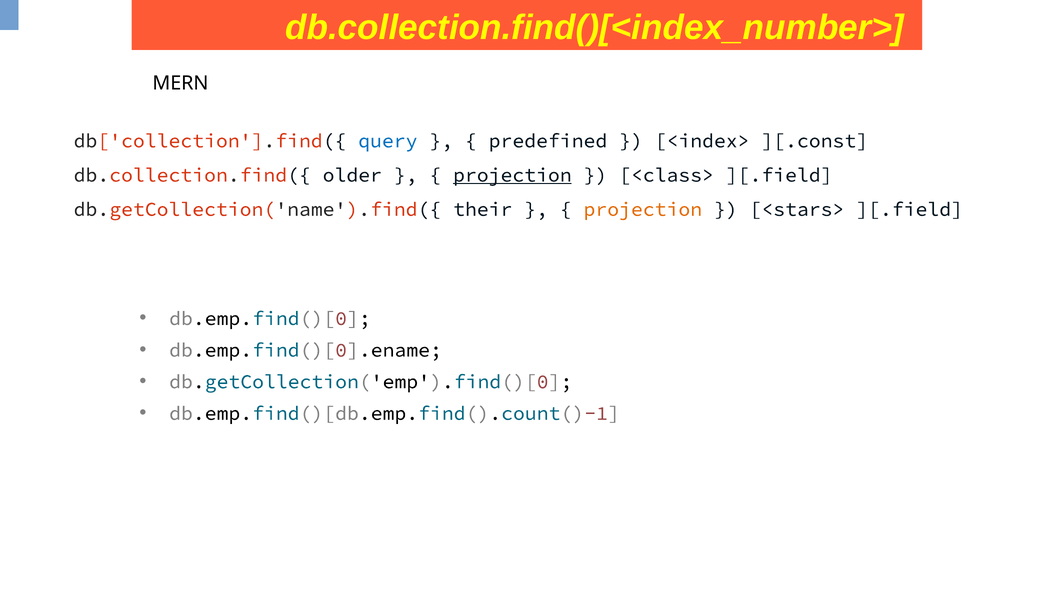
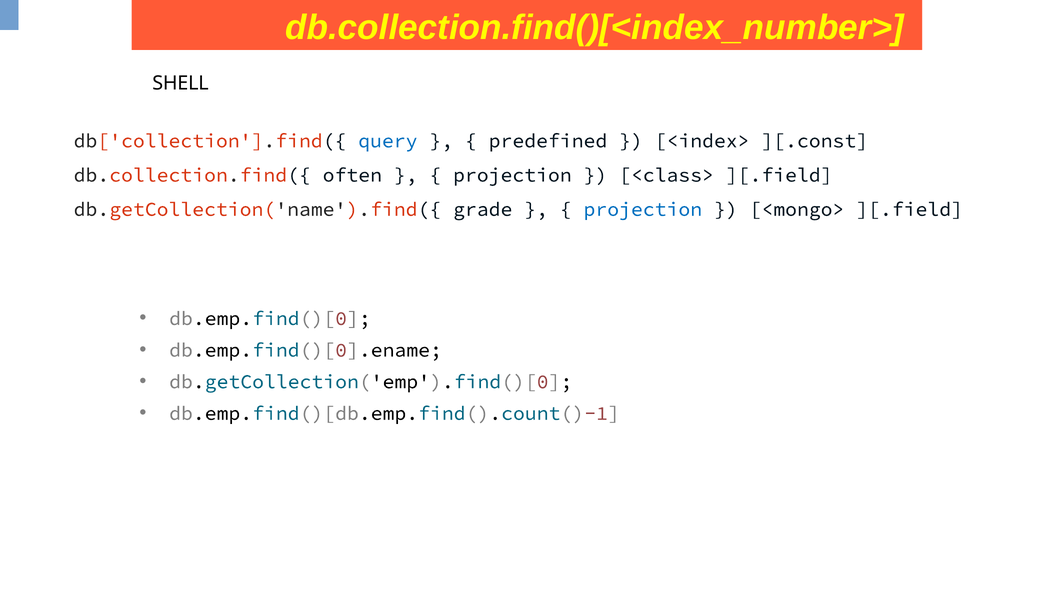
MERN: MERN -> SHELL (180, 83)
older: older -> often (352, 175)
projection underline: present -> none (512, 175)
their: their -> grade (483, 209)
projection colour: orange -> blue (643, 209)
<stars>: <stars> -> <mongo> (797, 209)
